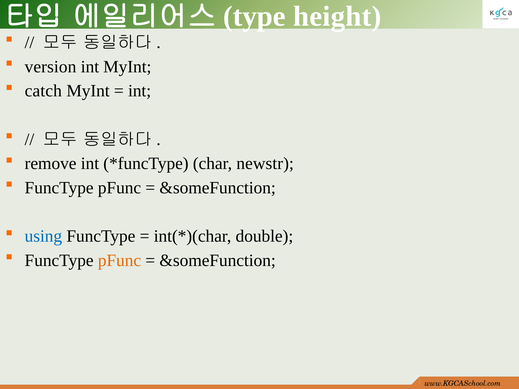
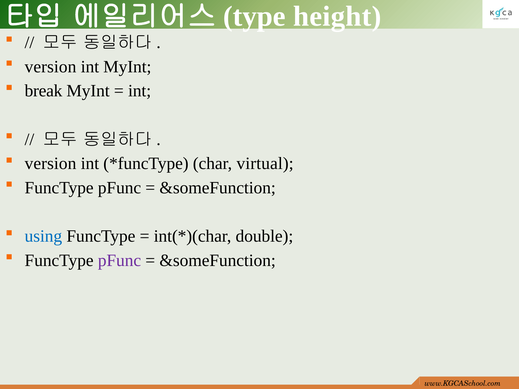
catch: catch -> break (43, 91)
remove: remove -> version (51, 164)
newstr: newstr -> virtual (265, 164)
pFunc colour: orange -> purple (119, 260)
